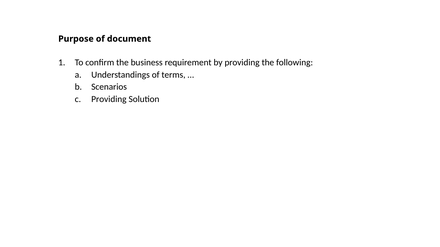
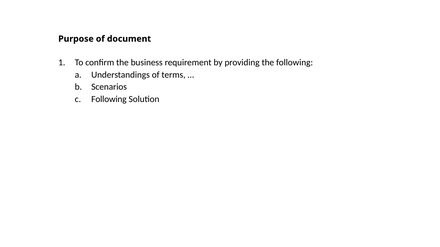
Providing: Providing -> Following (109, 99)
